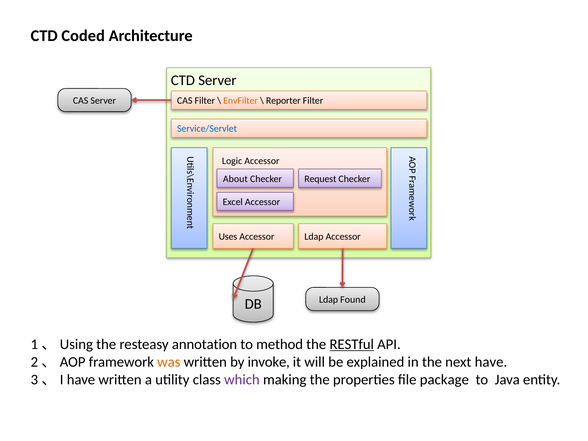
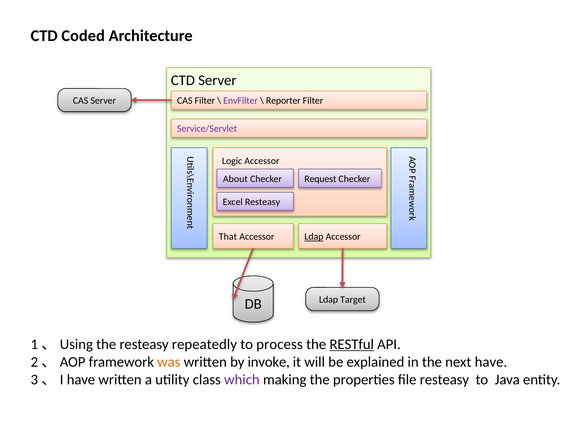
EnvFilter colour: orange -> purple (241, 101)
Service/Servlet colour: blue -> purple (207, 129)
Excel Accessor: Accessor -> Resteasy (263, 202)
Uses: Uses -> That (228, 237)
Ldap underline: none -> present (314, 237)
Found: Found -> Target (353, 300)
annotation: annotation -> repeatedly (204, 344)
method: method -> process (280, 344)
file package: package -> resteasy (444, 380)
